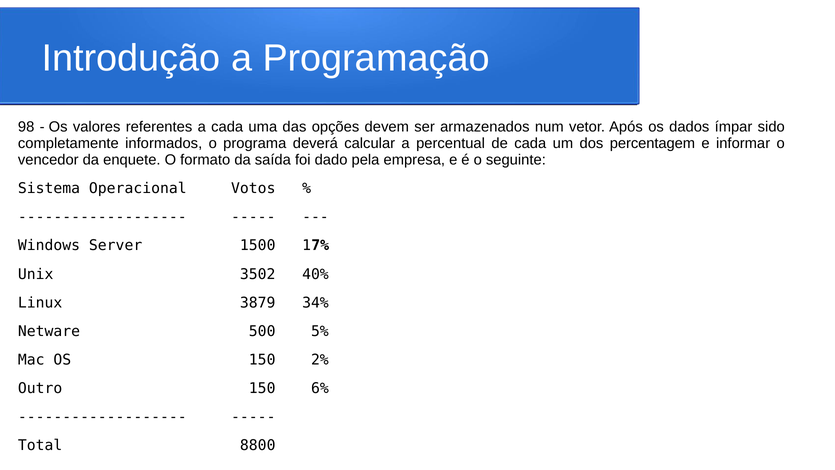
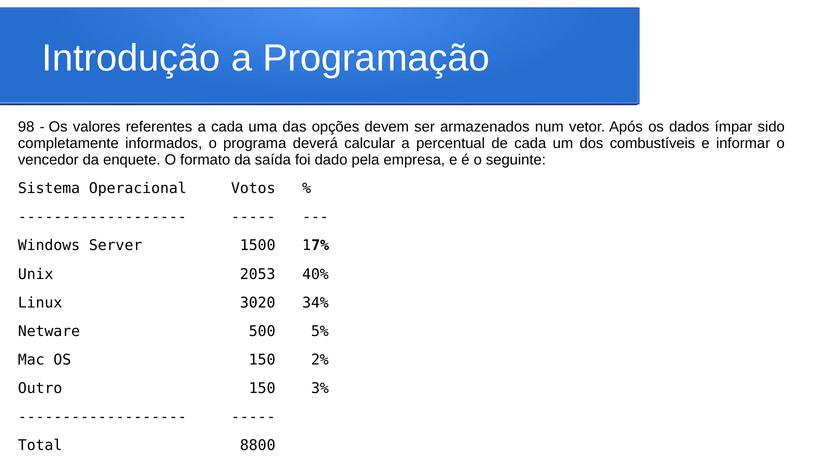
percentagem: percentagem -> combustíveis (652, 143)
3502: 3502 -> 2053 (258, 274)
3879: 3879 -> 3020 (258, 303)
6%: 6% -> 3% (320, 388)
